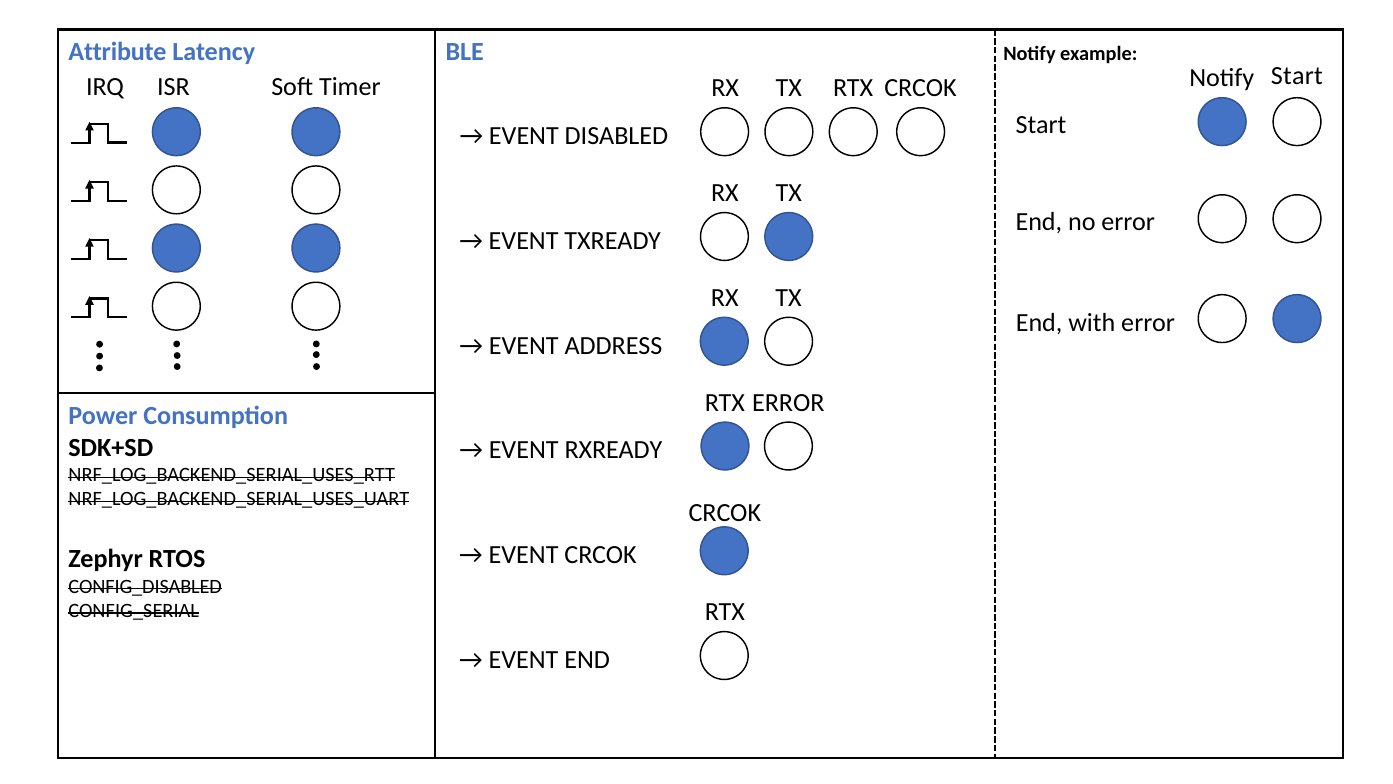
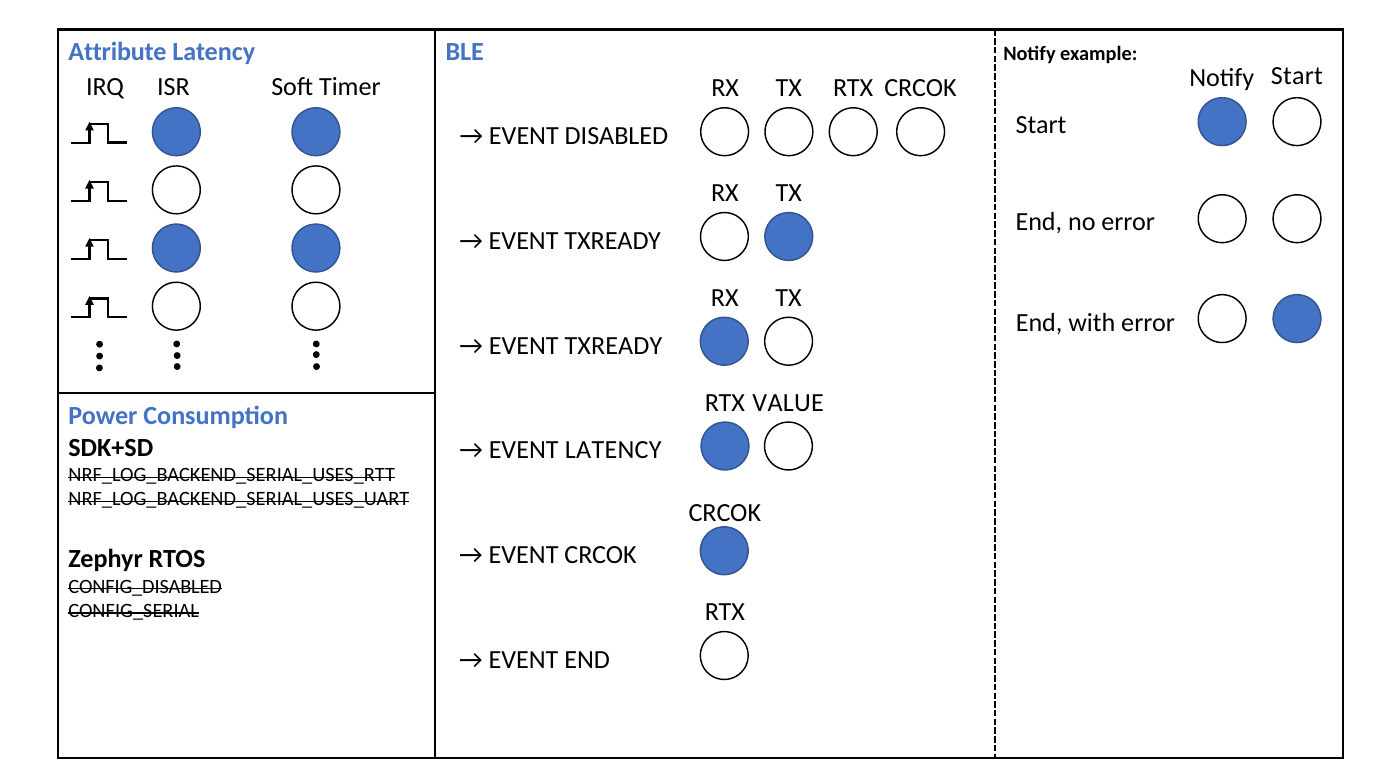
ADDRESS: ADDRESS -> TXREADY (613, 345)
RTX ERROR: ERROR -> VALUE (788, 402)
EVENT RXREADY: RXREADY -> LATENCY (613, 450)
